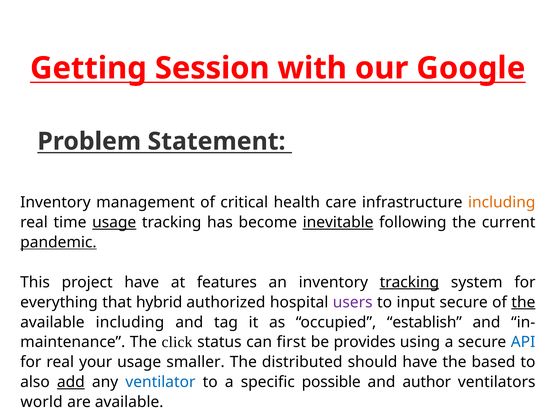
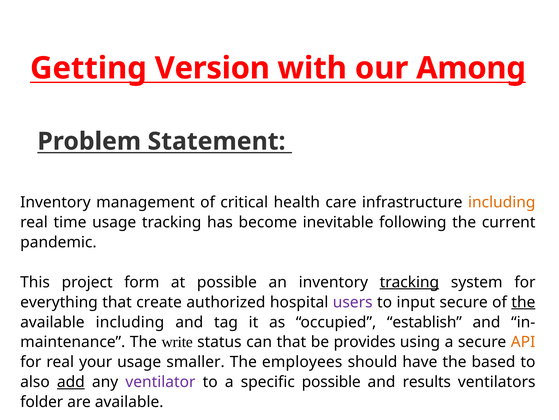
Session: Session -> Version (212, 68)
Google: Google -> Among (471, 68)
usage underline: present -> none (114, 222)
inevitable underline: present -> none (338, 222)
pandemic underline: present -> none (58, 242)
project have: have -> form (142, 282)
at features: features -> possible (227, 282)
hybrid: hybrid -> create (159, 302)
click: click -> write (177, 342)
can first: first -> that (291, 342)
API colour: blue -> orange (523, 342)
distributed: distributed -> employees (302, 362)
ventilator colour: blue -> purple (160, 381)
author: author -> results (427, 381)
world: world -> folder (42, 401)
